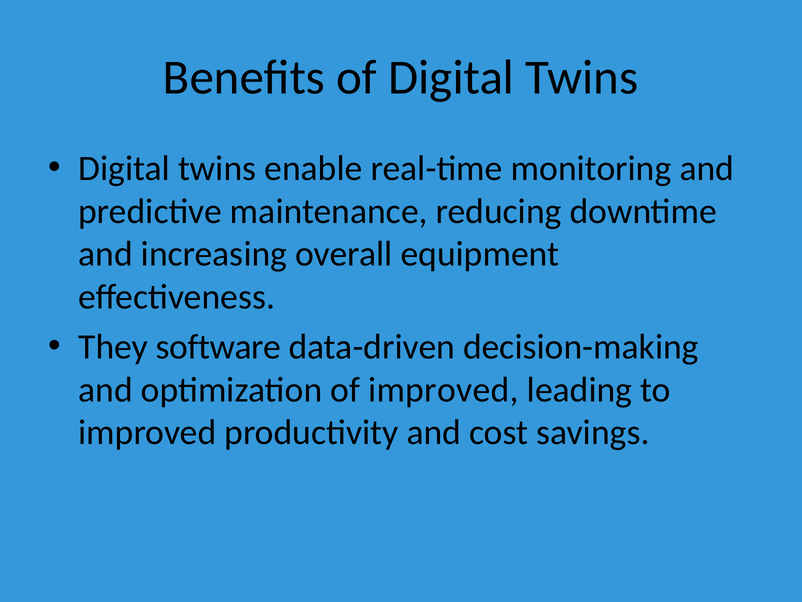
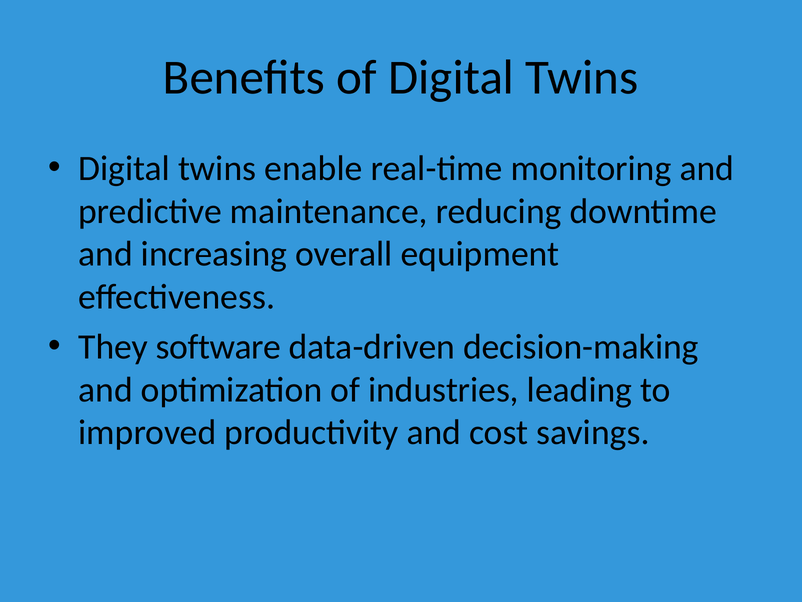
of improved: improved -> industries (443, 389)
